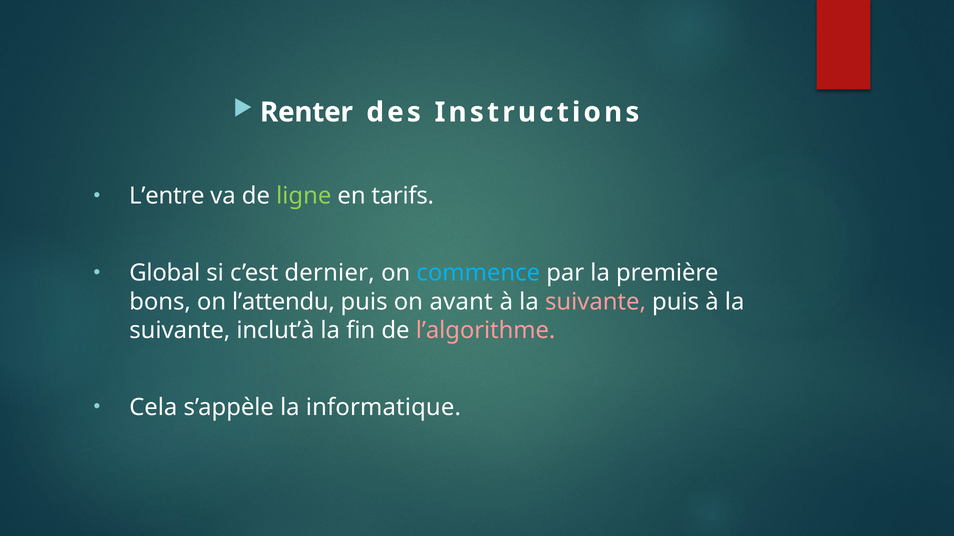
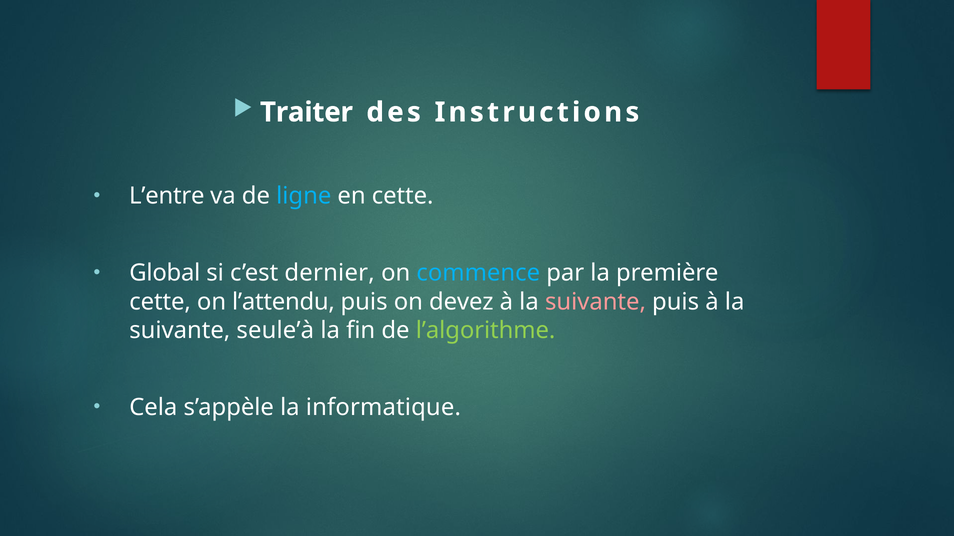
Renter: Renter -> Traiter (306, 112)
ligne colour: light green -> light blue (304, 196)
en tarifs: tarifs -> cette (403, 196)
bons: bons -> cette (160, 302)
avant: avant -> devez (461, 302)
inclut’à: inclut’à -> seule’à (275, 331)
l’algorithme colour: pink -> light green (486, 331)
